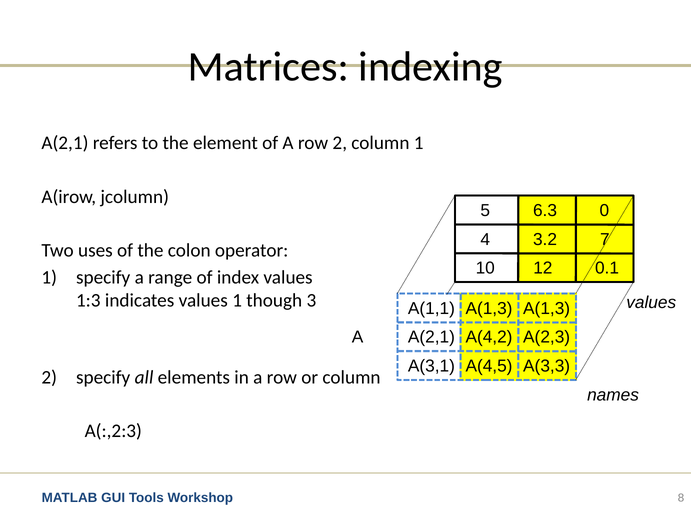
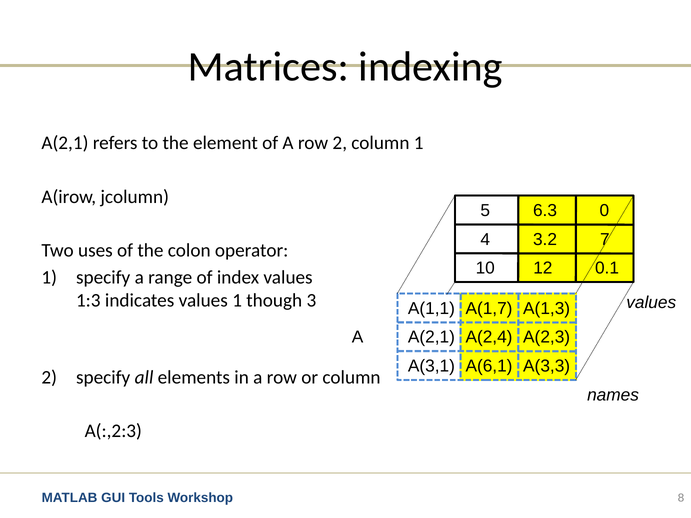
A(1,1 A(1,3: A(1,3 -> A(1,7 (489, 309)
A(4,2: A(4,2 -> A(2,4 (489, 337)
A(4,5: A(4,5 -> A(6,1 (489, 366)
